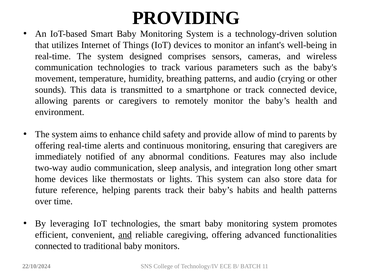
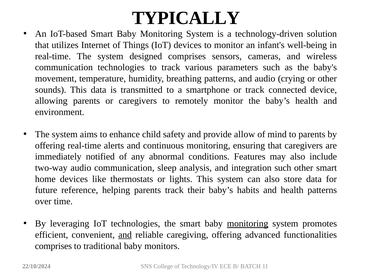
PROVIDING: PROVIDING -> TYPICALLY (186, 18)
integration long: long -> such (283, 168)
monitoring underline: none -> present (248, 224)
connected: connected -> comprises (53, 246)
